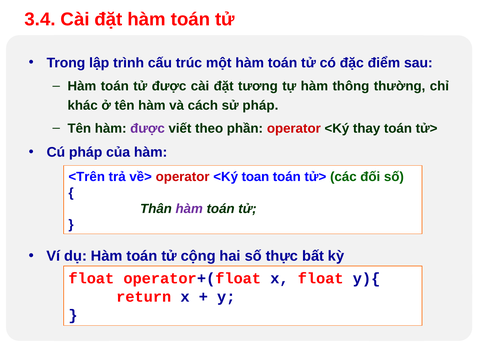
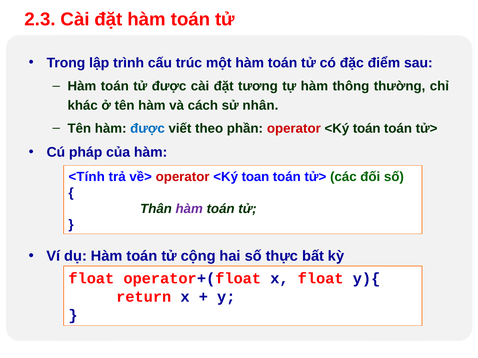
3.4: 3.4 -> 2.3 (40, 20)
sử pháp: pháp -> nhân (260, 105)
được colour: purple -> blue (148, 129)
<Ký thay: thay -> toán (367, 129)
<Trên: <Trên -> <Tính (87, 177)
